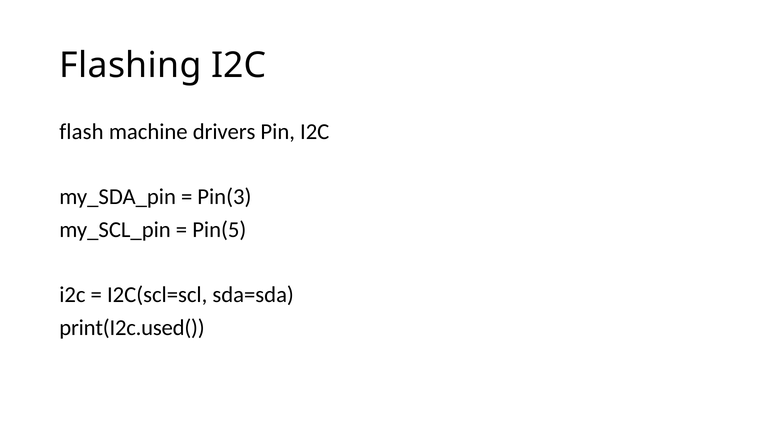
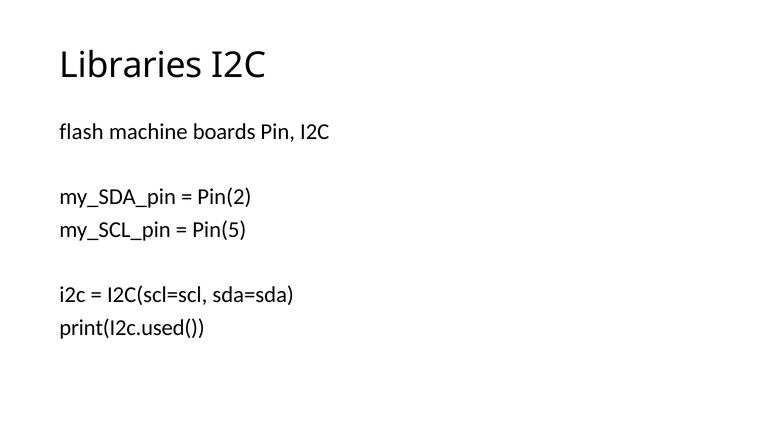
Flashing: Flashing -> Libraries (131, 65)
drivers: drivers -> boards (224, 132)
Pin(3: Pin(3 -> Pin(2 (224, 197)
